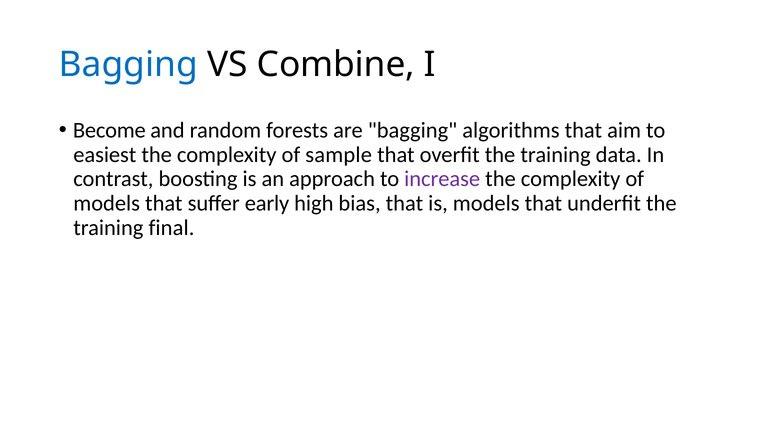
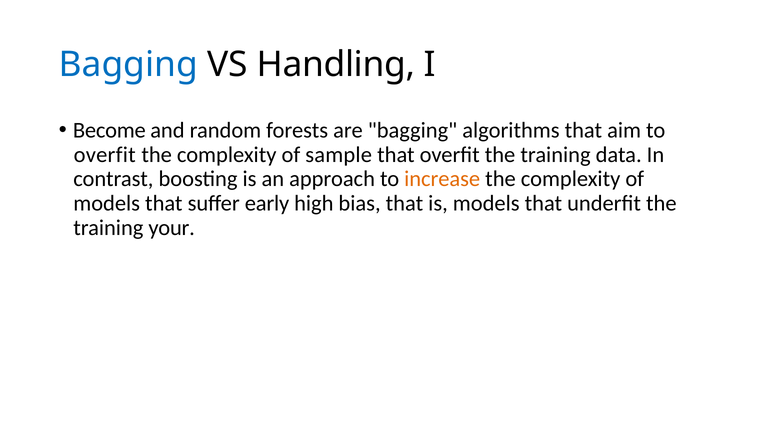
Combine: Combine -> Handling (336, 65)
easiest: easiest -> overfit (105, 155)
increase colour: purple -> orange (442, 179)
final: final -> your (172, 228)
